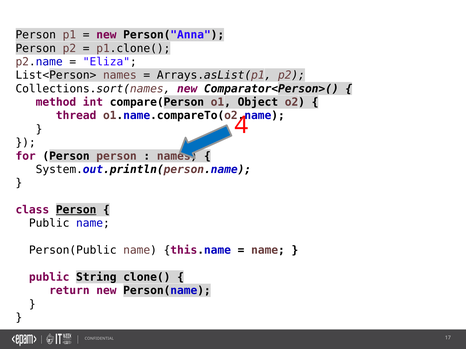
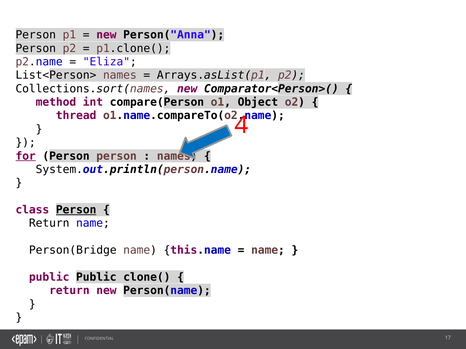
for underline: none -> present (26, 156)
Public: Public -> Return (49, 224)
Person(Public: Person(Public -> Person(Bridge (73, 251)
public String: String -> Public (96, 278)
